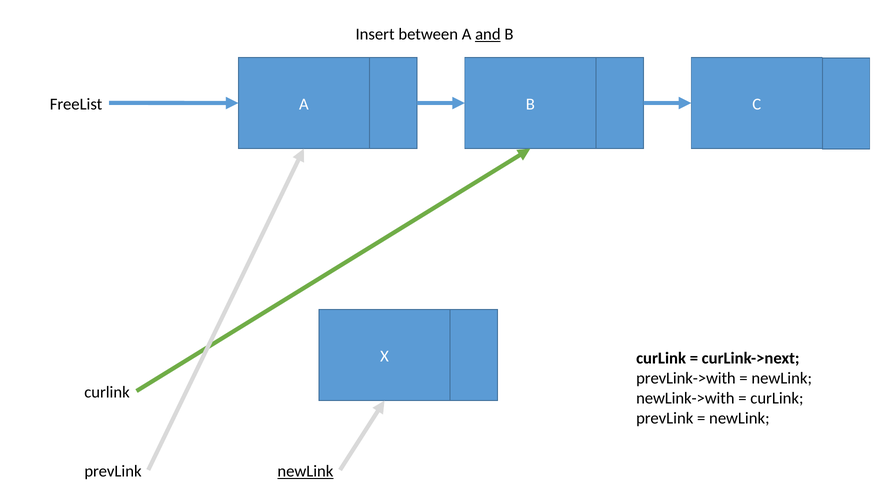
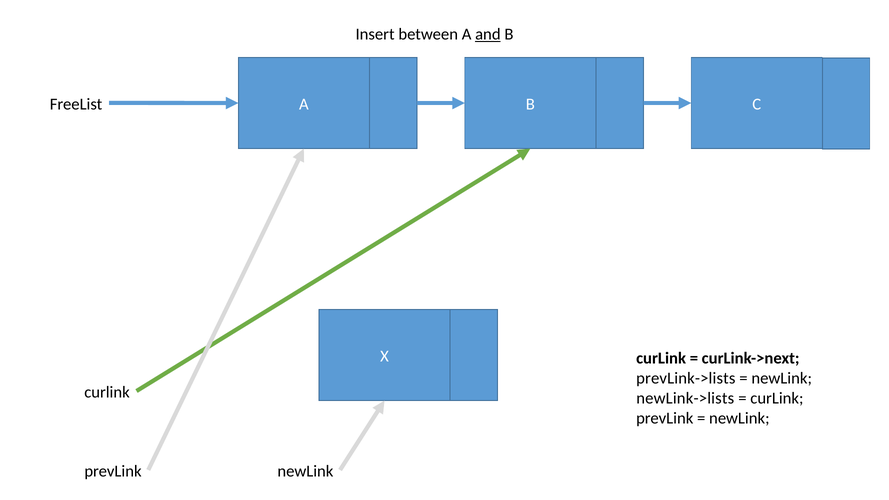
prevLink->with: prevLink->with -> prevLink->lists (686, 378)
newLink->with: newLink->with -> newLink->lists (685, 398)
newLink underline: present -> none (305, 471)
